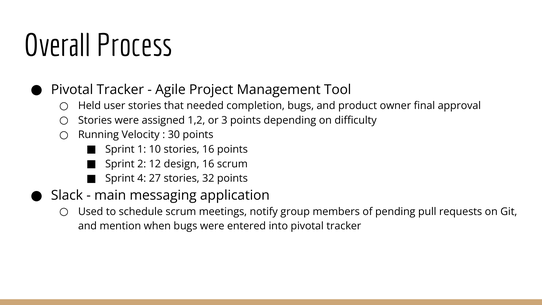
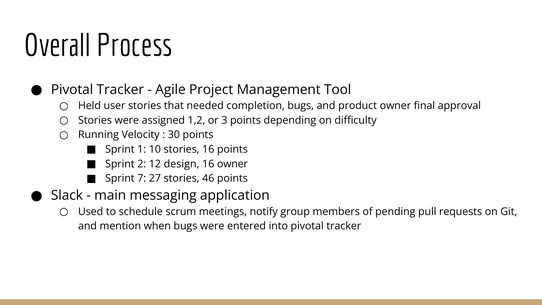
16 scrum: scrum -> owner (232, 164)
4: 4 -> 7 (142, 178)
32: 32 -> 46 (208, 178)
